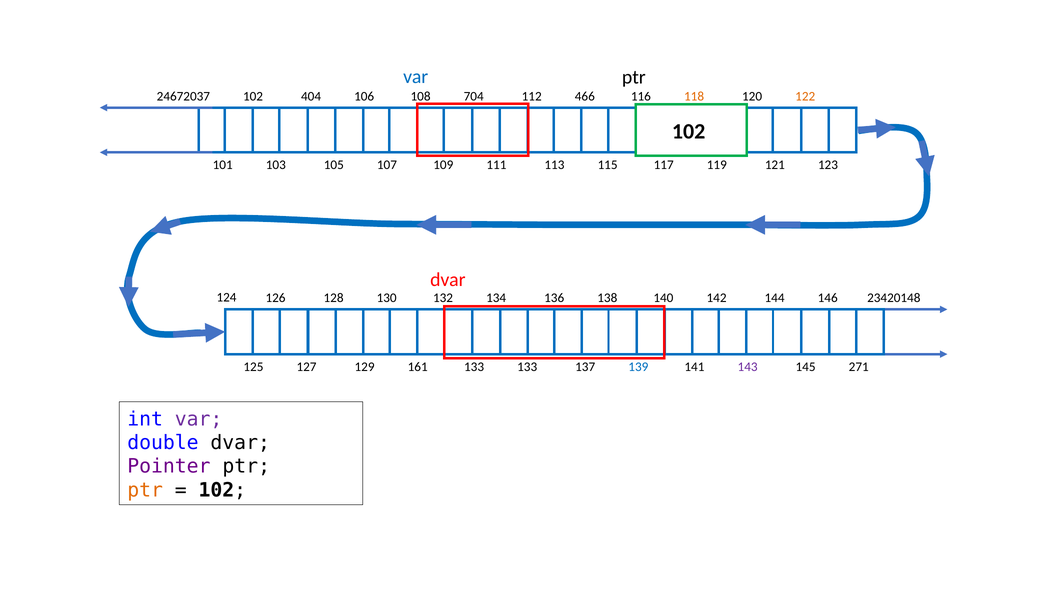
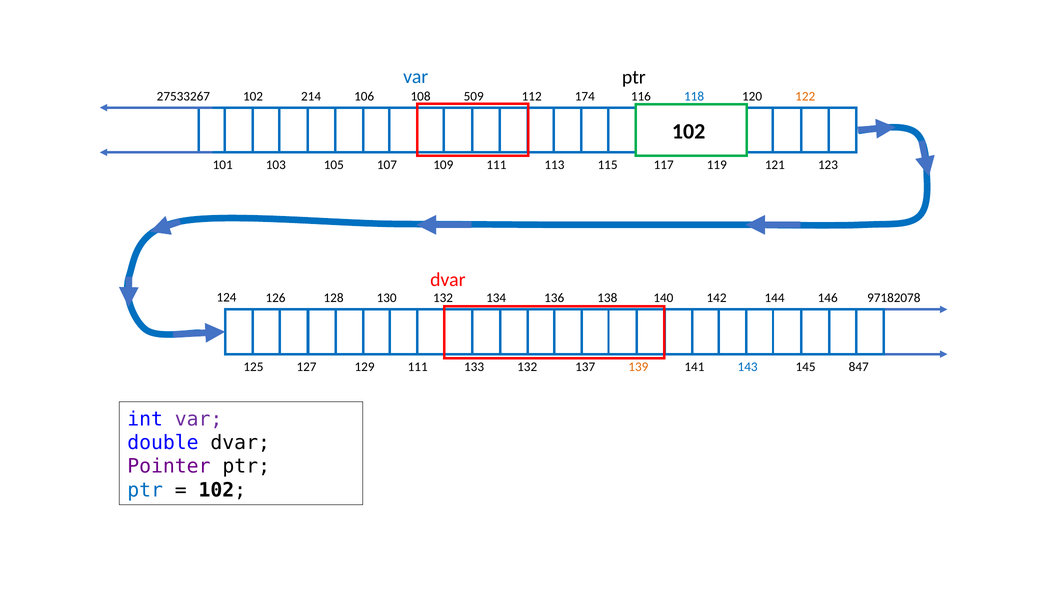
24672037: 24672037 -> 27533267 (183, 96)
404: 404 -> 214 (311, 96)
704: 704 -> 509 (474, 96)
466: 466 -> 174 (585, 96)
118 colour: orange -> blue (694, 96)
23420148: 23420148 -> 97182078 (894, 298)
129 161: 161 -> 111 (418, 367)
133 133: 133 -> 132 (527, 367)
139 colour: blue -> orange (638, 367)
143 colour: purple -> blue (748, 367)
271: 271 -> 847 (859, 367)
ptr colour: orange -> blue (145, 491)
